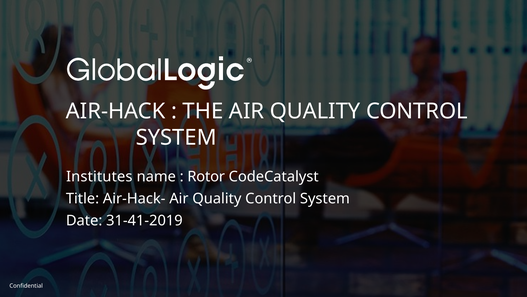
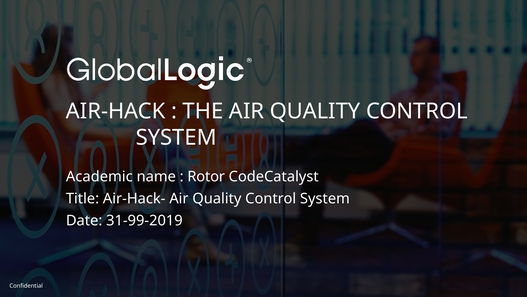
Institutes: Institutes -> Academic (99, 176)
31-41-2019: 31-41-2019 -> 31-99-2019 (144, 220)
